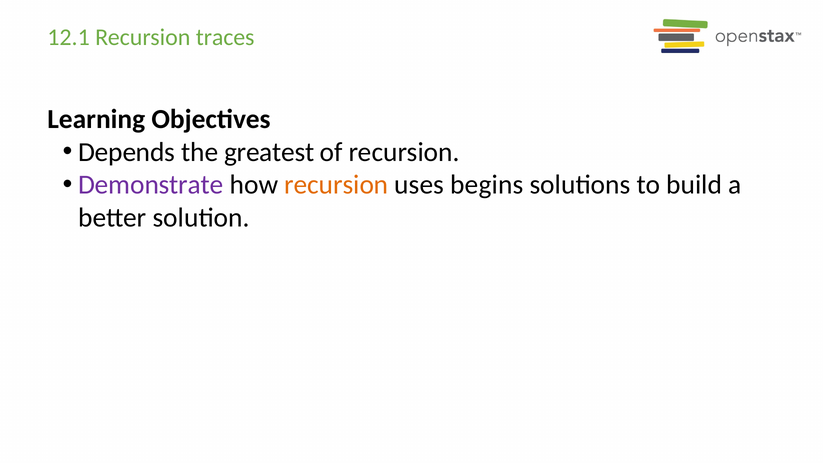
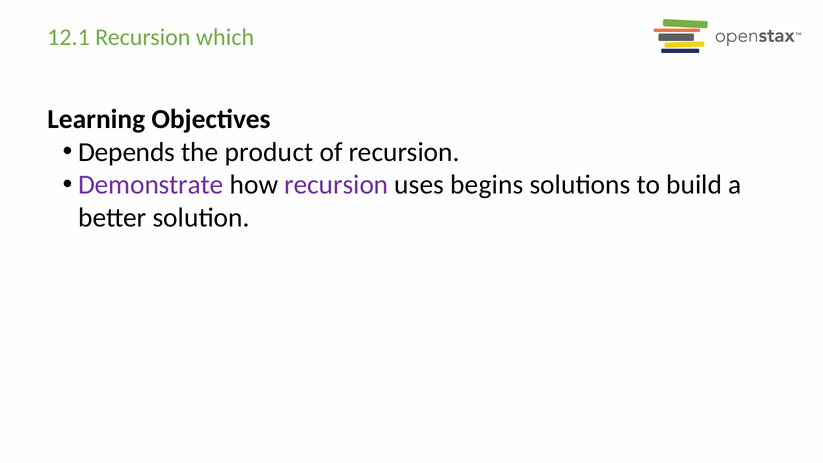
traces: traces -> which (225, 38)
greatest: greatest -> product (269, 152)
recursion colour: orange -> purple (336, 185)
